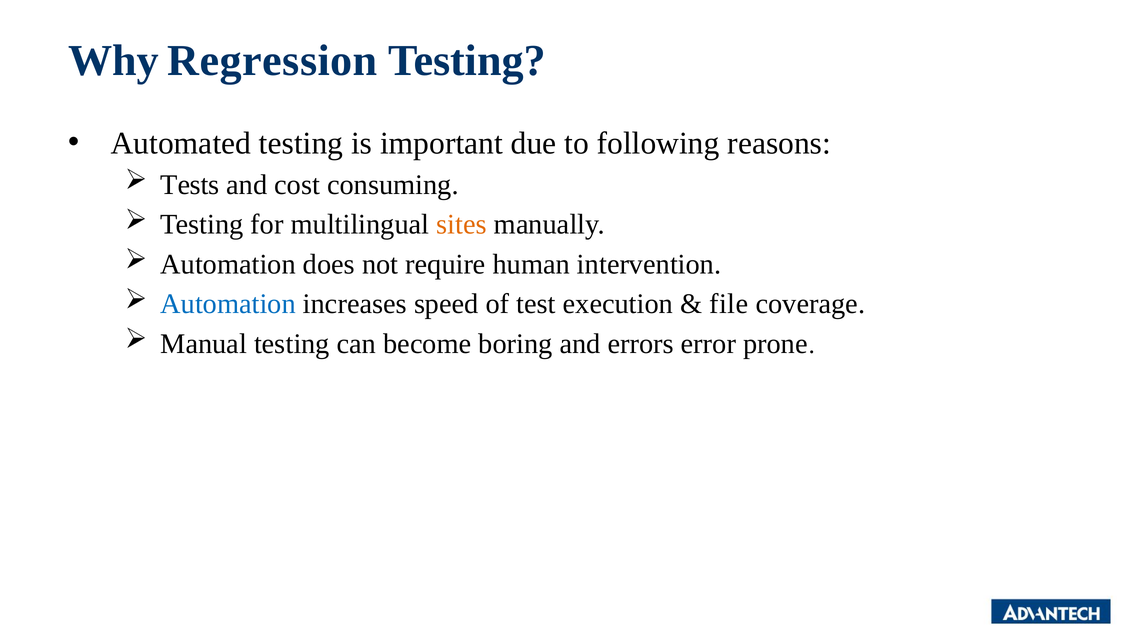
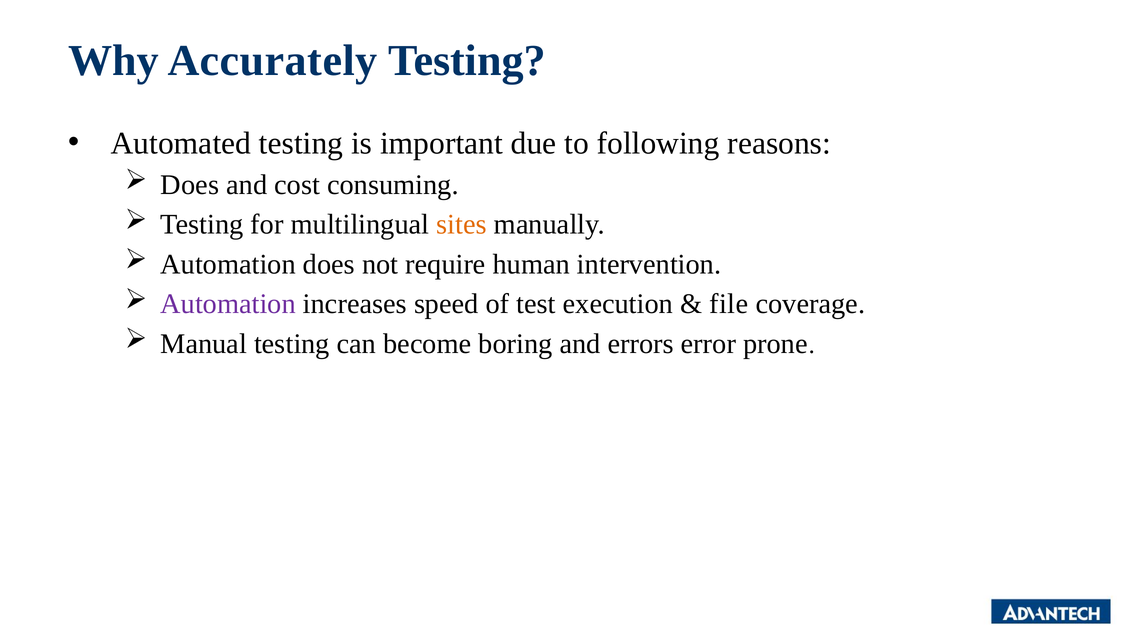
Regression: Regression -> Accurately (272, 61)
Tests: Tests -> Does (190, 185)
Automation colour: blue -> purple (228, 304)
